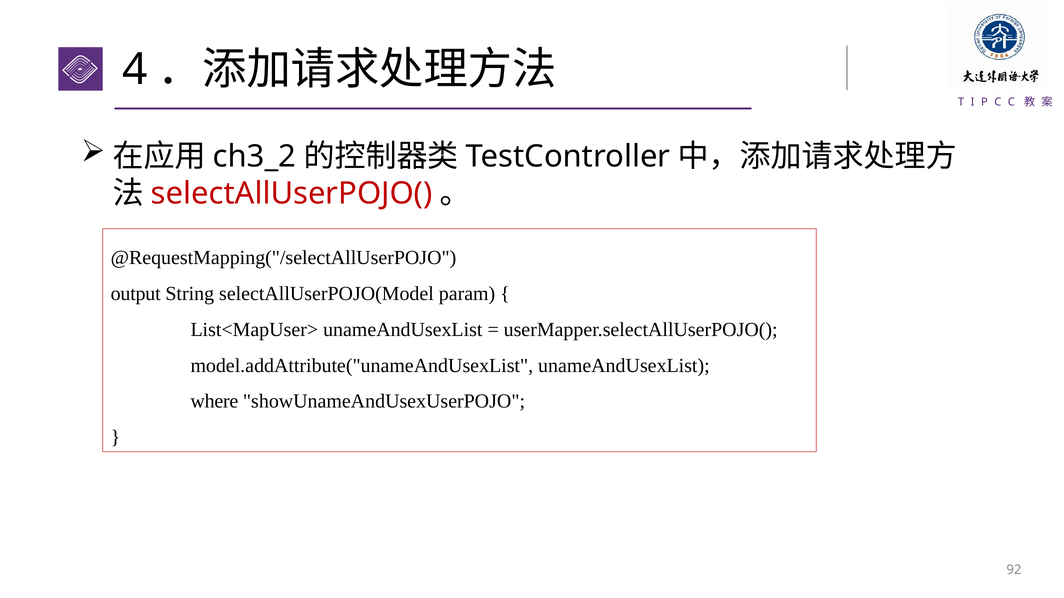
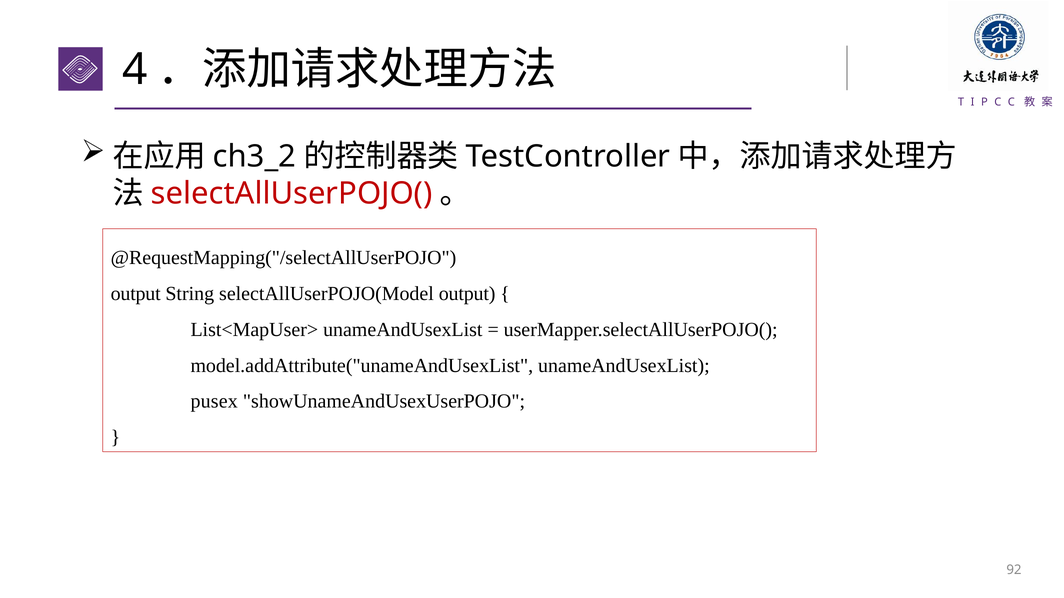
selectAllUserPOJO(Model param: param -> output (467, 294)
where: where -> pusex (214, 402)
